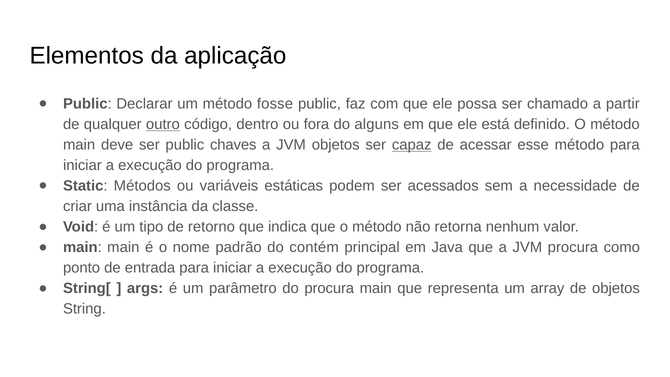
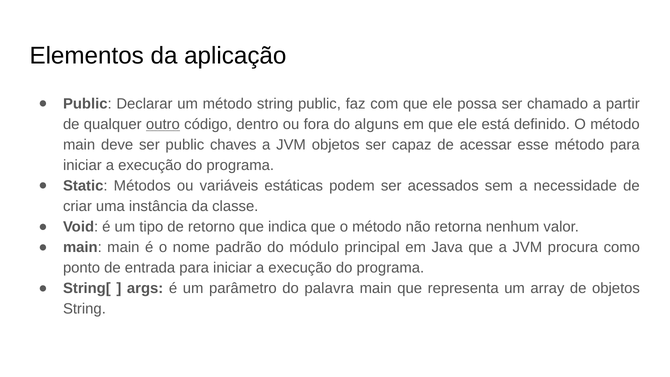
método fosse: fosse -> string (275, 104)
capaz underline: present -> none (412, 145)
contém: contém -> módulo (314, 247)
do procura: procura -> palavra (329, 288)
